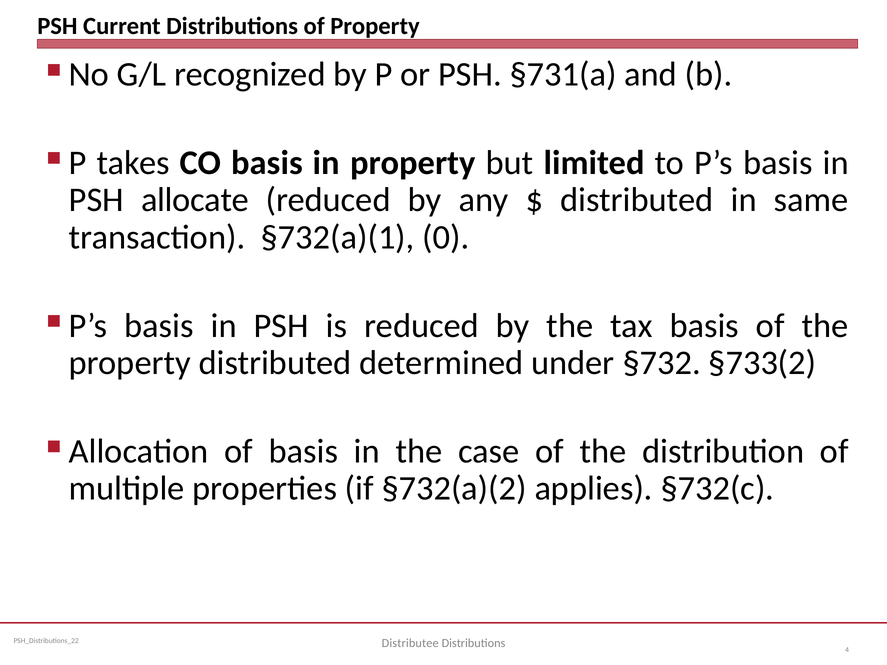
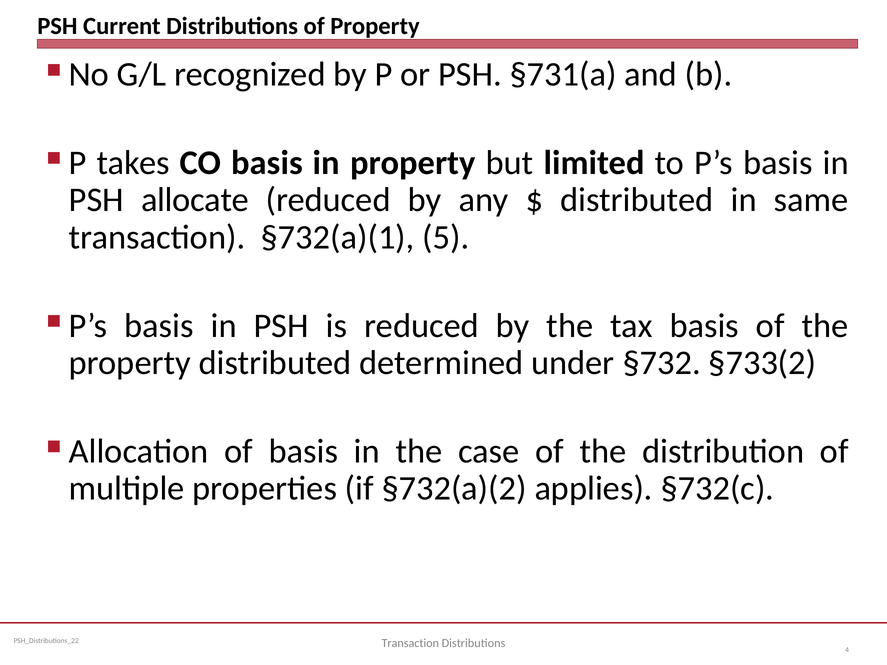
0: 0 -> 5 (446, 237)
Distributee: Distributee -> Transaction (410, 643)
